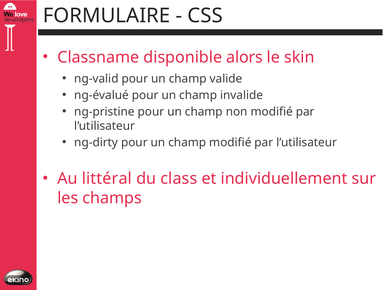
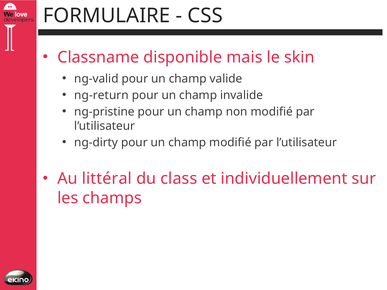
alors: alors -> mais (244, 57)
ng-évalué: ng-évalué -> ng-return (101, 95)
